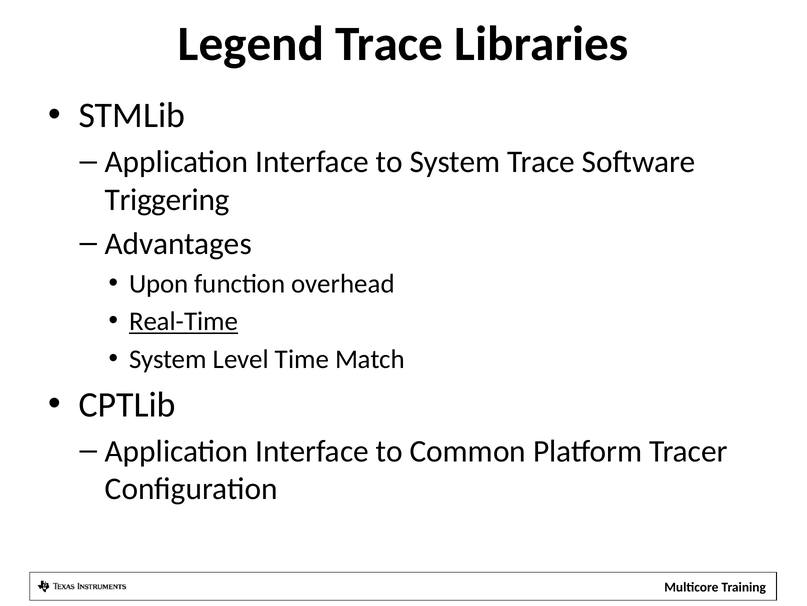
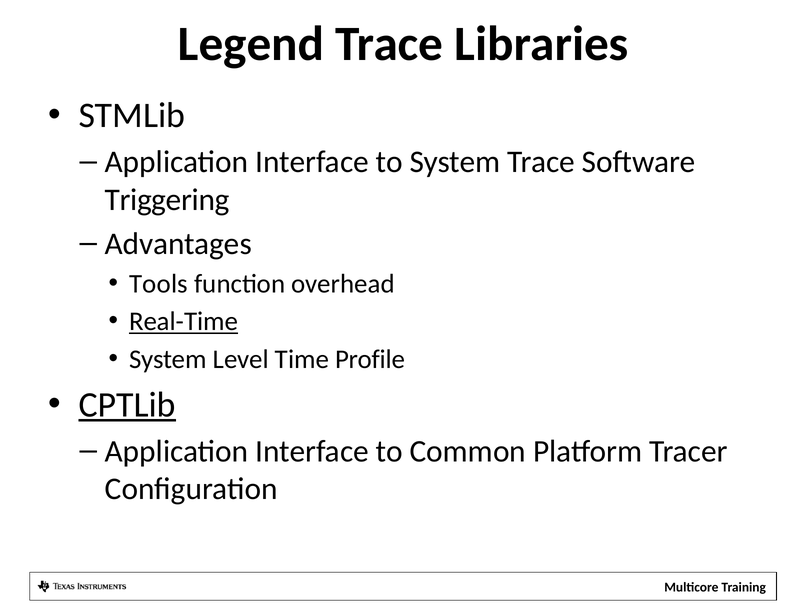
Upon: Upon -> Tools (159, 284)
Match: Match -> Profile (370, 359)
CPTLib underline: none -> present (127, 404)
